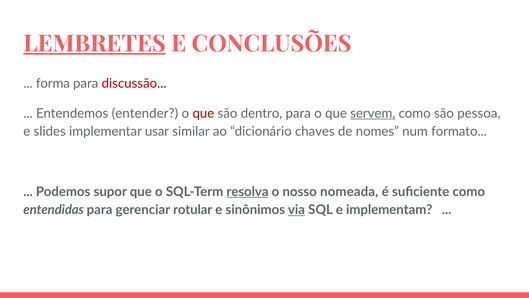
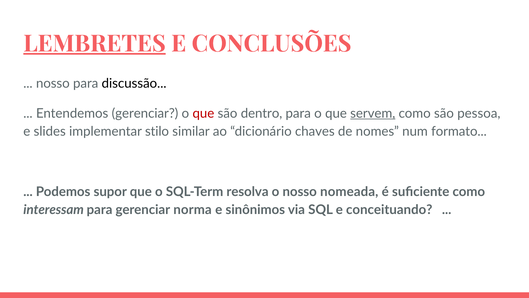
forma: forma -> nosso (53, 83)
discussão colour: red -> black (134, 83)
Entendemos entender: entender -> gerenciar (145, 113)
usar: usar -> stilo (157, 131)
resolva underline: present -> none (248, 191)
entendidas: entendidas -> interessam (54, 210)
rotular: rotular -> norma (193, 210)
via underline: present -> none (296, 210)
implementam: implementam -> conceituando (389, 210)
